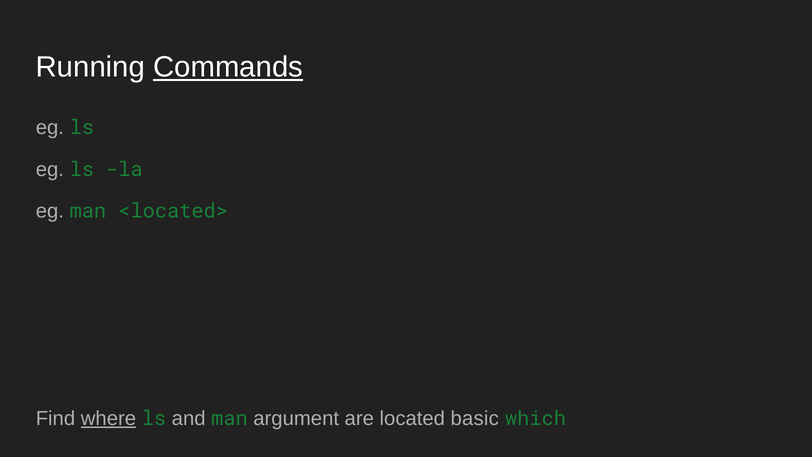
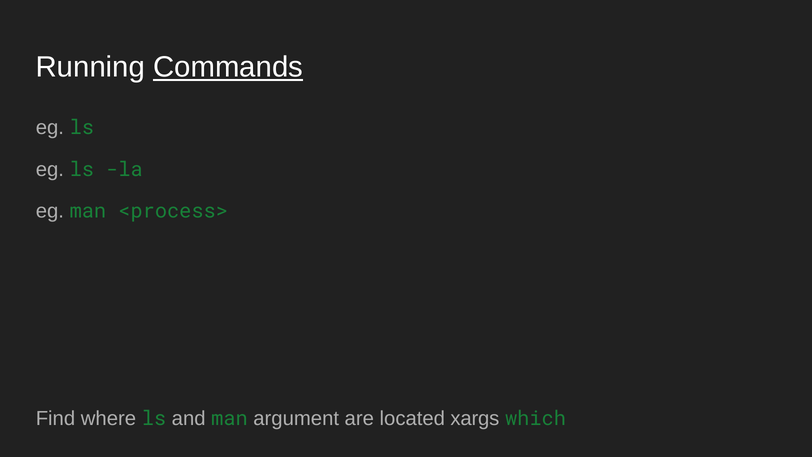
<located>: <located> -> <process> (173, 211)
where underline: present -> none (108, 418)
basic: basic -> xargs (475, 418)
